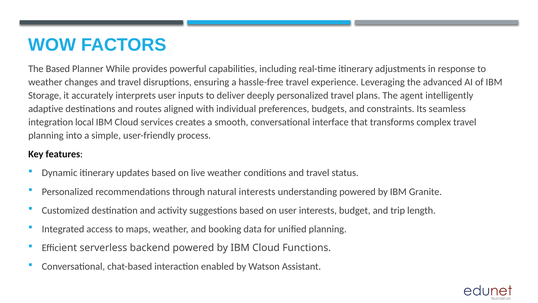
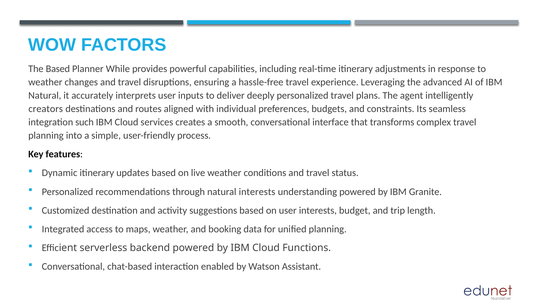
Storage: Storage -> Natural (45, 95)
adaptive: adaptive -> creators (46, 109)
local: local -> such (85, 122)
